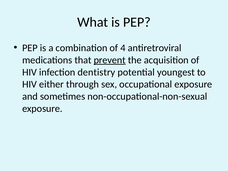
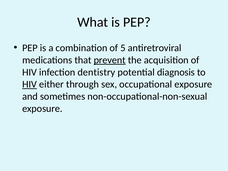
4: 4 -> 5 (123, 48)
youngest: youngest -> diagnosis (176, 72)
HIV underline: none -> present (30, 84)
